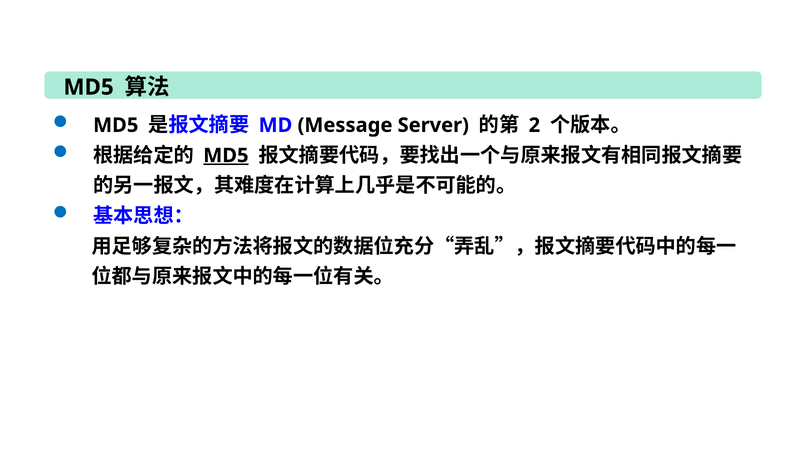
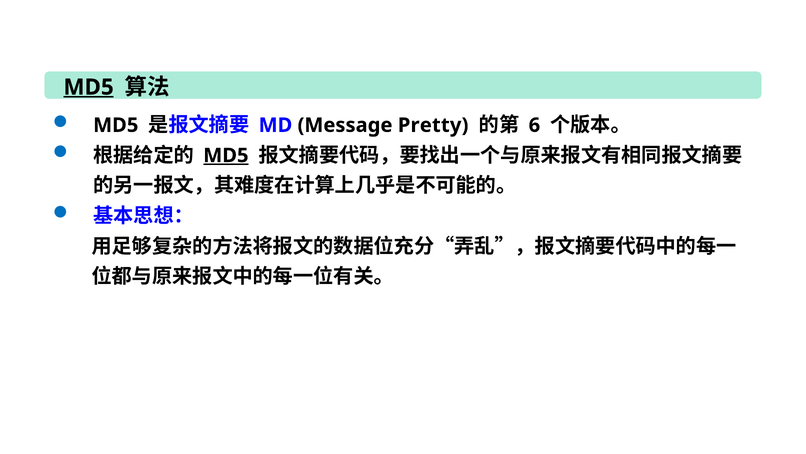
MD5 underline: none -> present (89, 87)
Server: Server -> Pretty (433, 125)
2: 2 -> 6 (534, 125)
